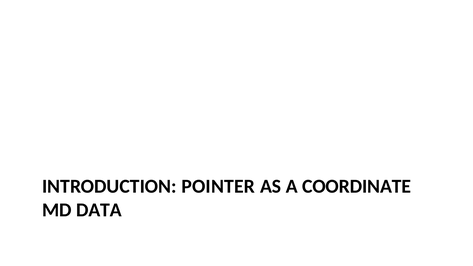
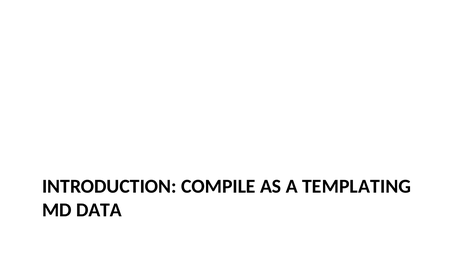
POINTER: POINTER -> COMPILE (218, 187)
COORDINATE: COORDINATE -> TEMPLATING (357, 187)
